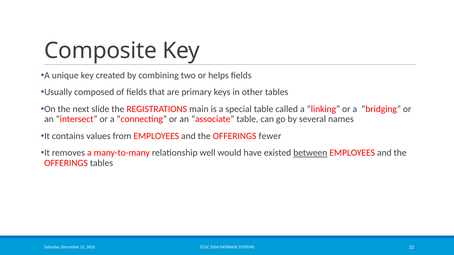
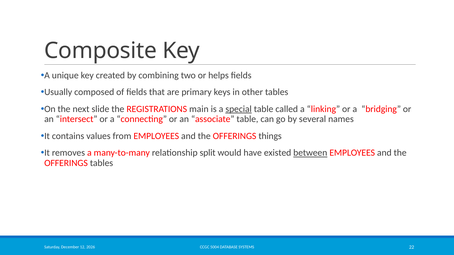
special underline: none -> present (239, 109)
fewer: fewer -> things (270, 136)
well: well -> split (208, 153)
